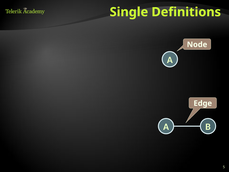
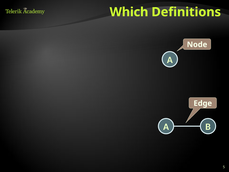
Single: Single -> Which (129, 12)
